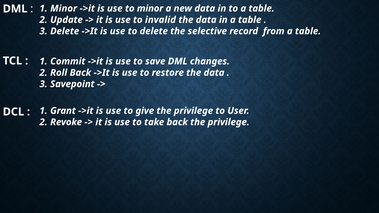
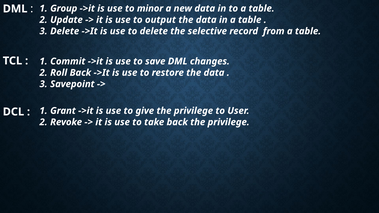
Minor: Minor -> Group (64, 8)
invalid: invalid -> output (160, 20)
